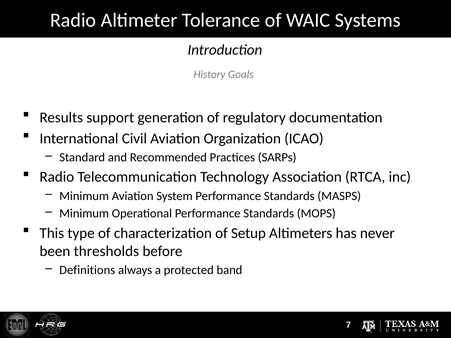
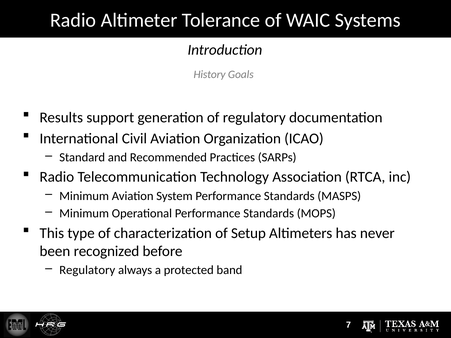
thresholds: thresholds -> recognized (106, 251)
Definitions: Definitions -> Regulatory (87, 270)
